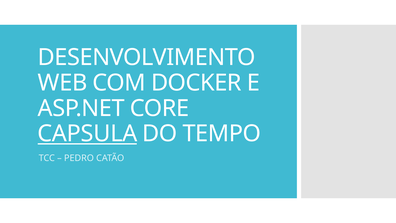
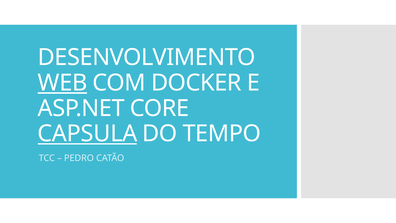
WEB underline: none -> present (63, 83)
